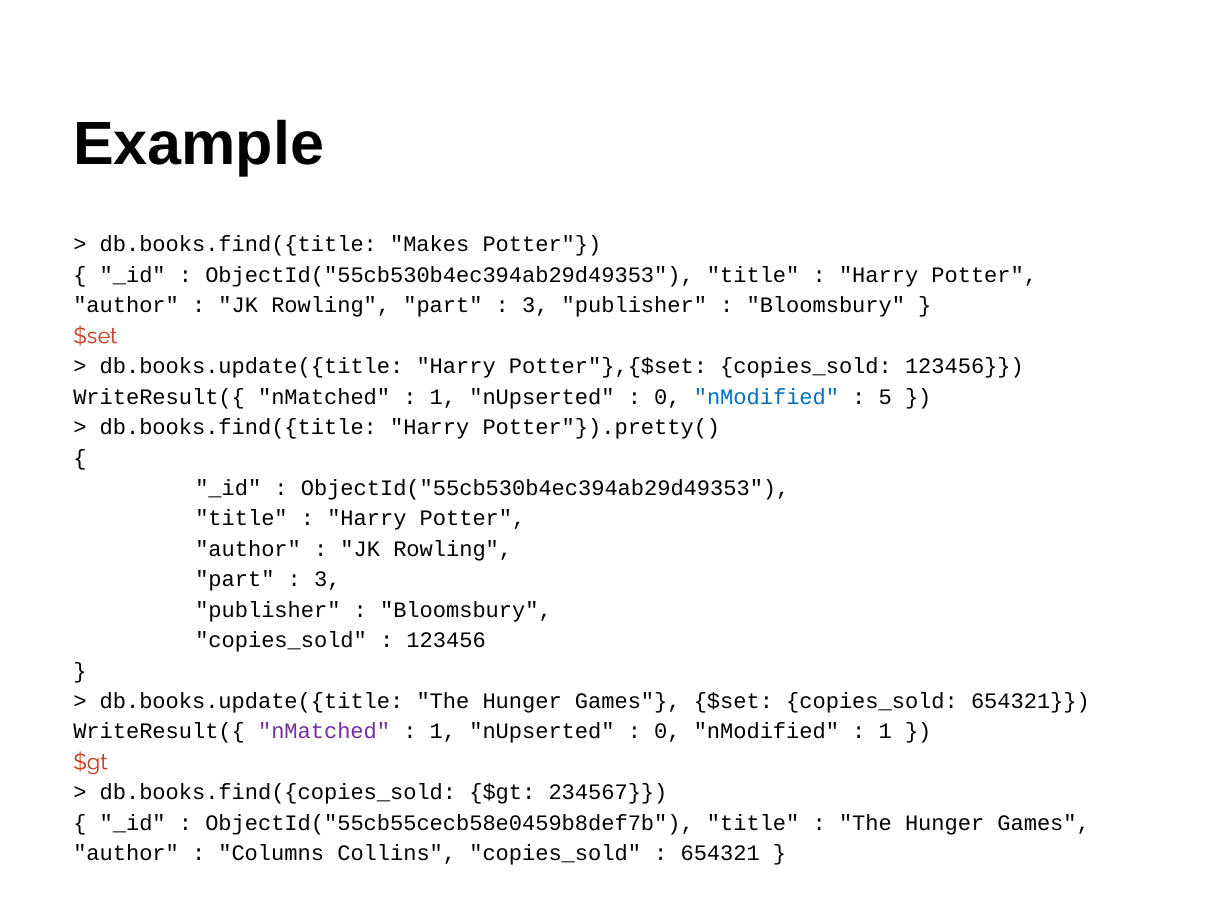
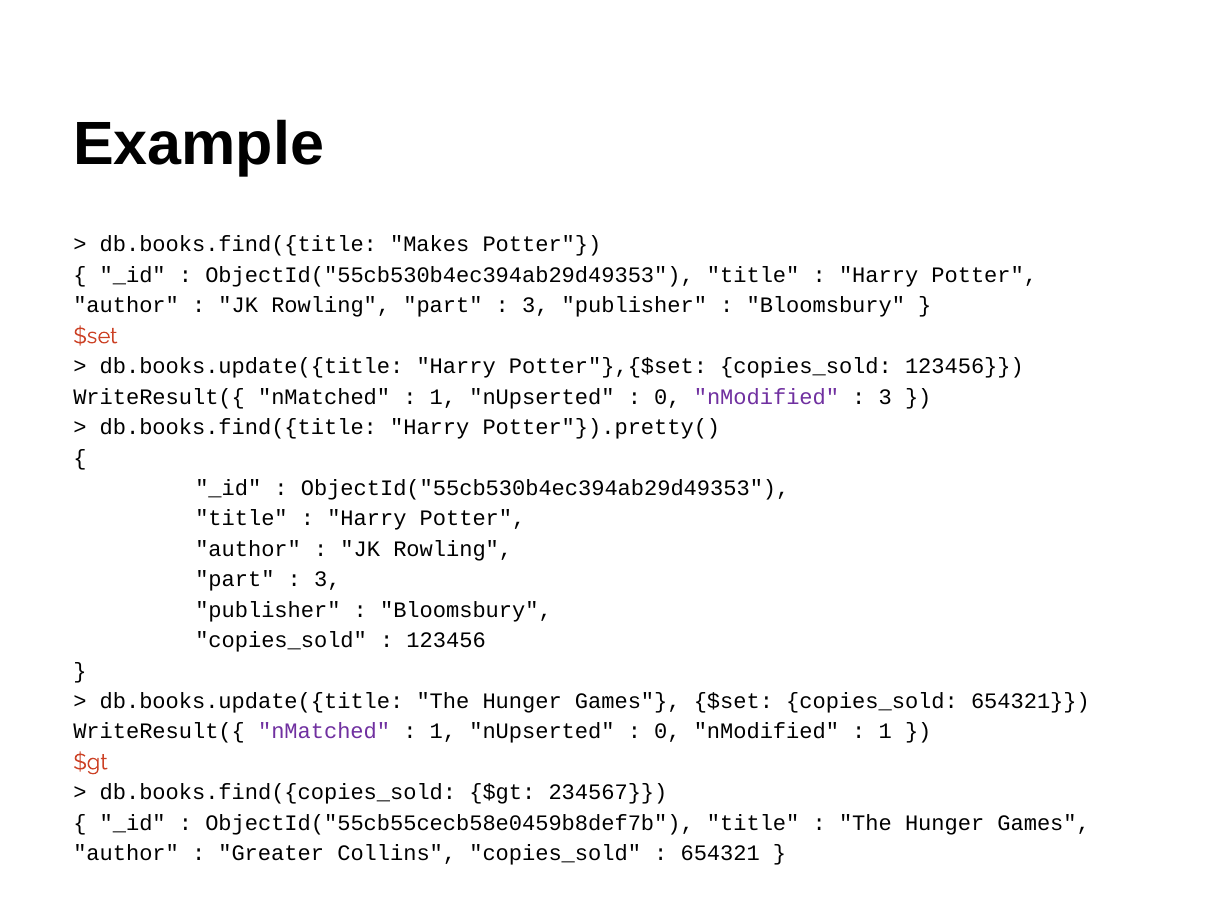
nModified colour: blue -> purple (766, 397)
5: 5 -> 3 (885, 397)
Columns: Columns -> Greater (271, 853)
